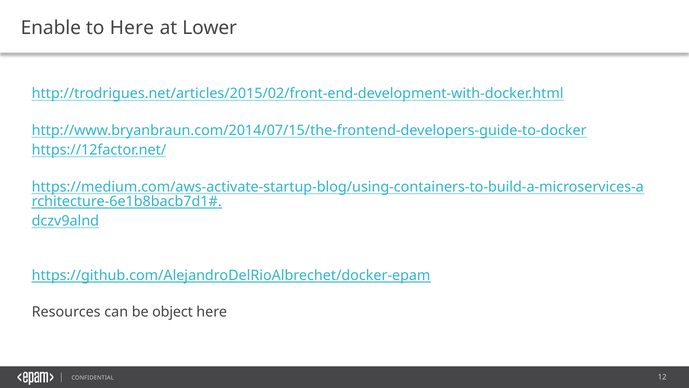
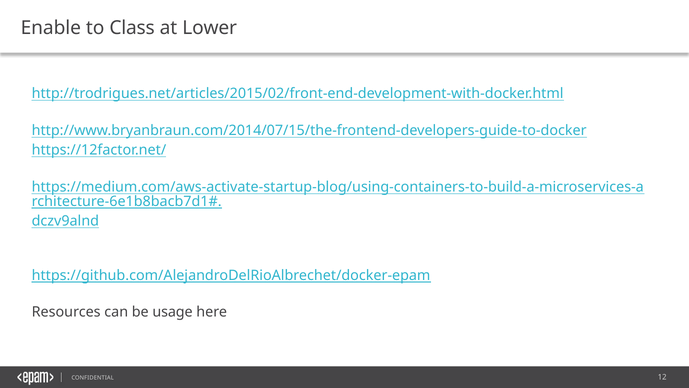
to Here: Here -> Class (132, 28)
object: object -> usage (173, 312)
